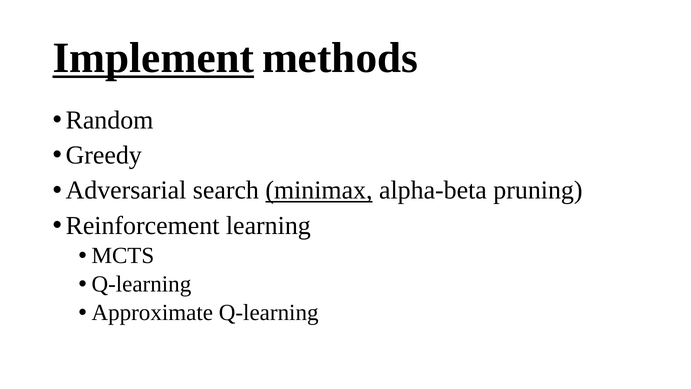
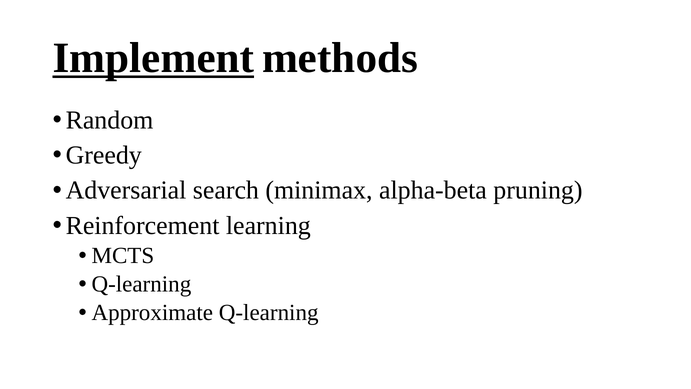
minimax underline: present -> none (319, 190)
